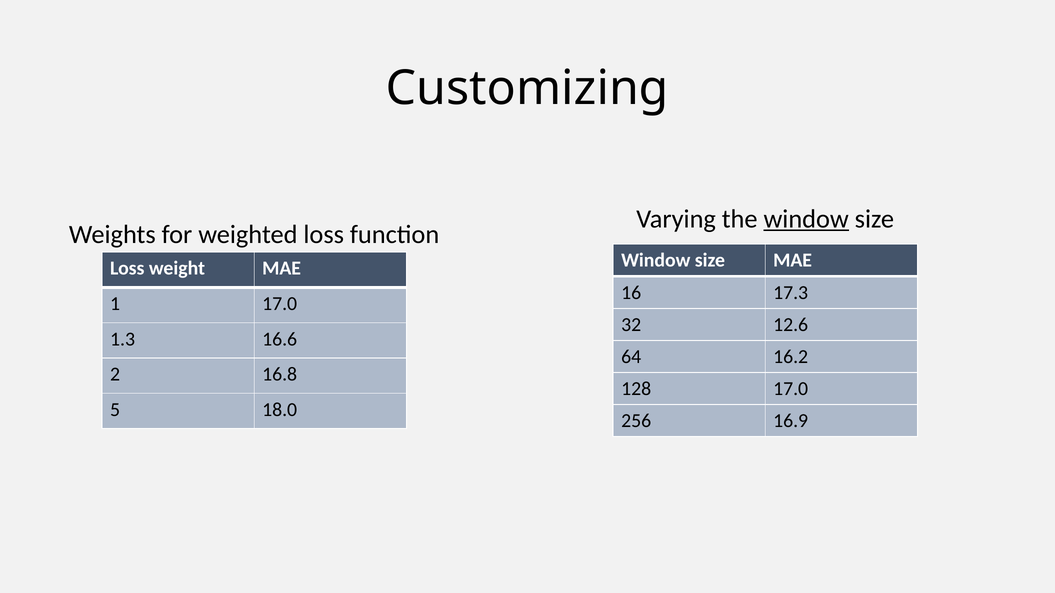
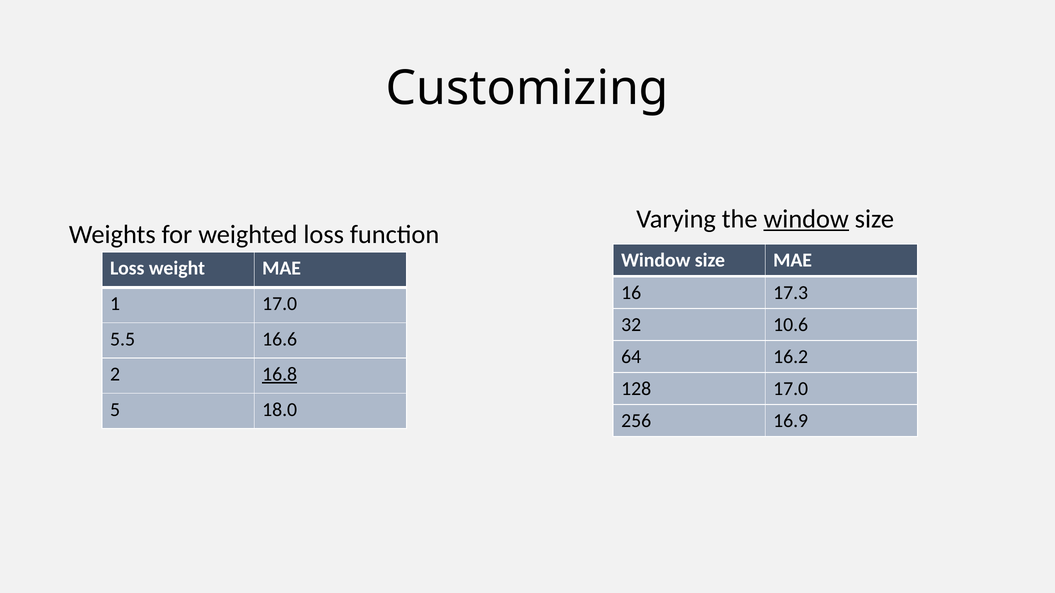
12.6: 12.6 -> 10.6 (791, 325)
1.3: 1.3 -> 5.5 (123, 339)
16.8 underline: none -> present (280, 375)
